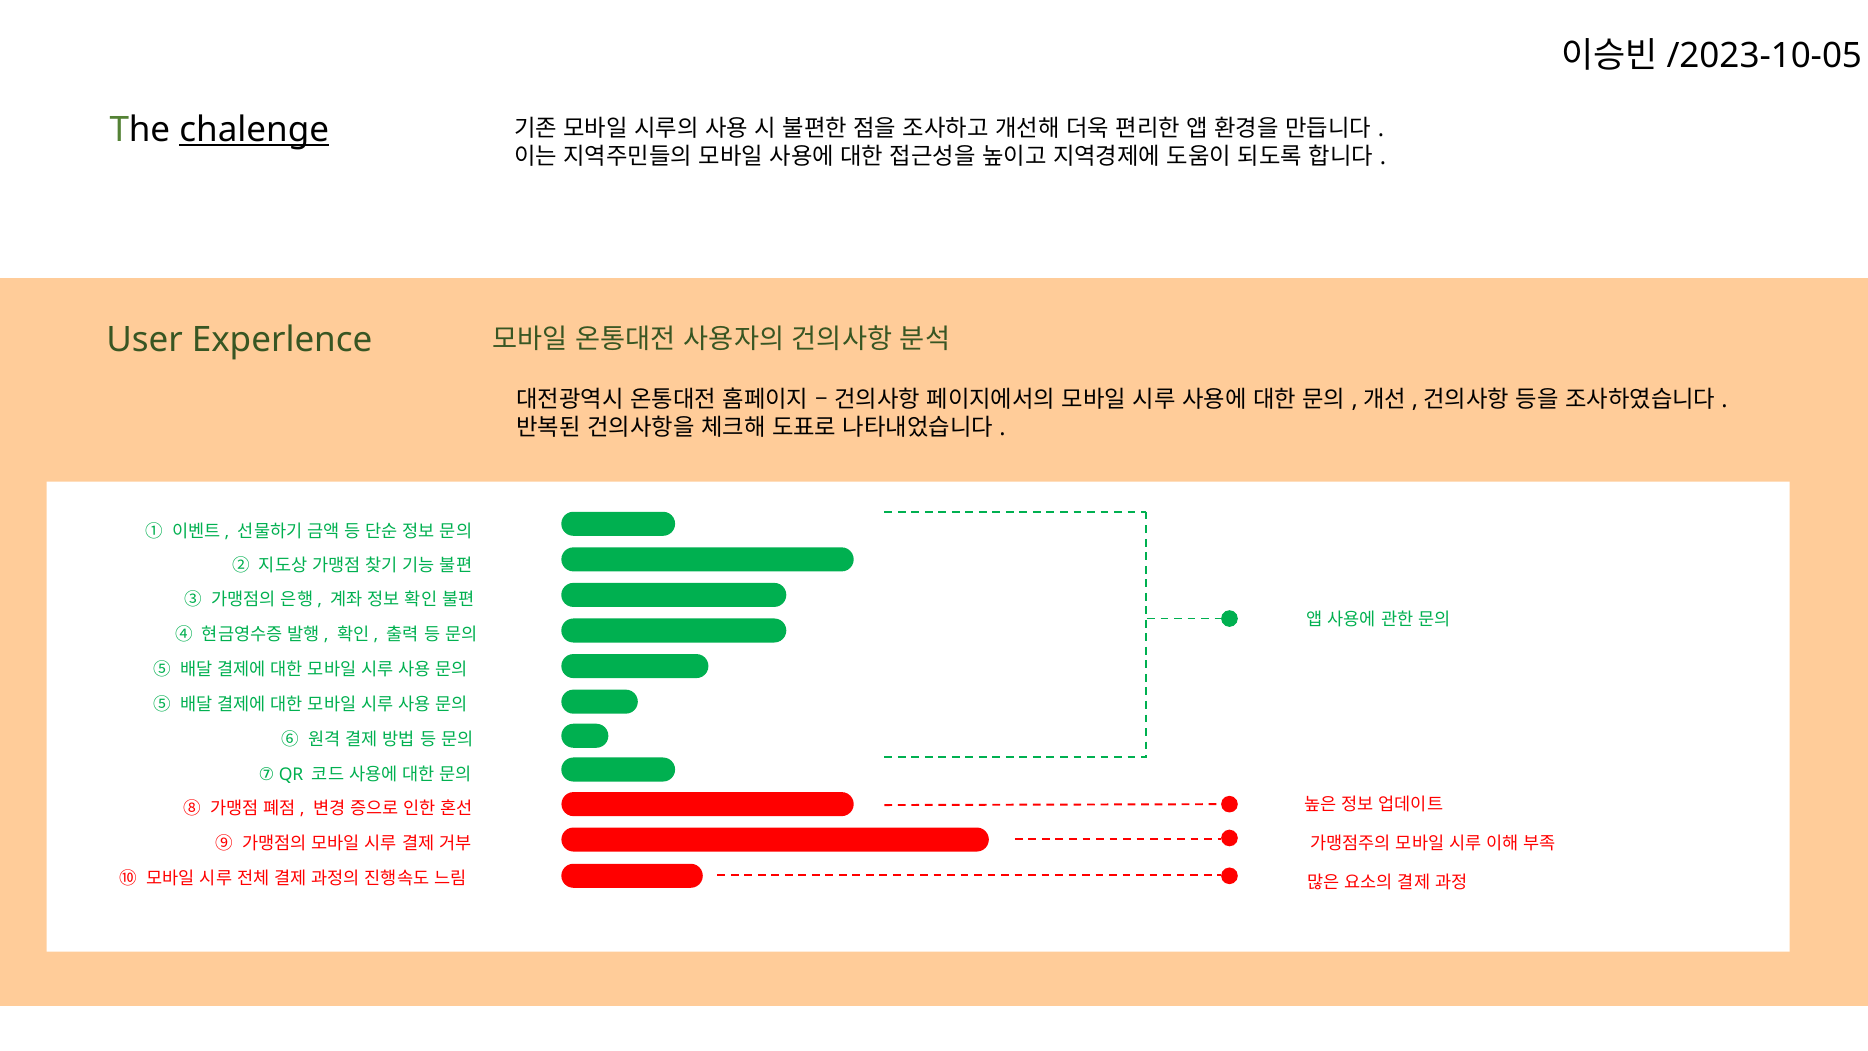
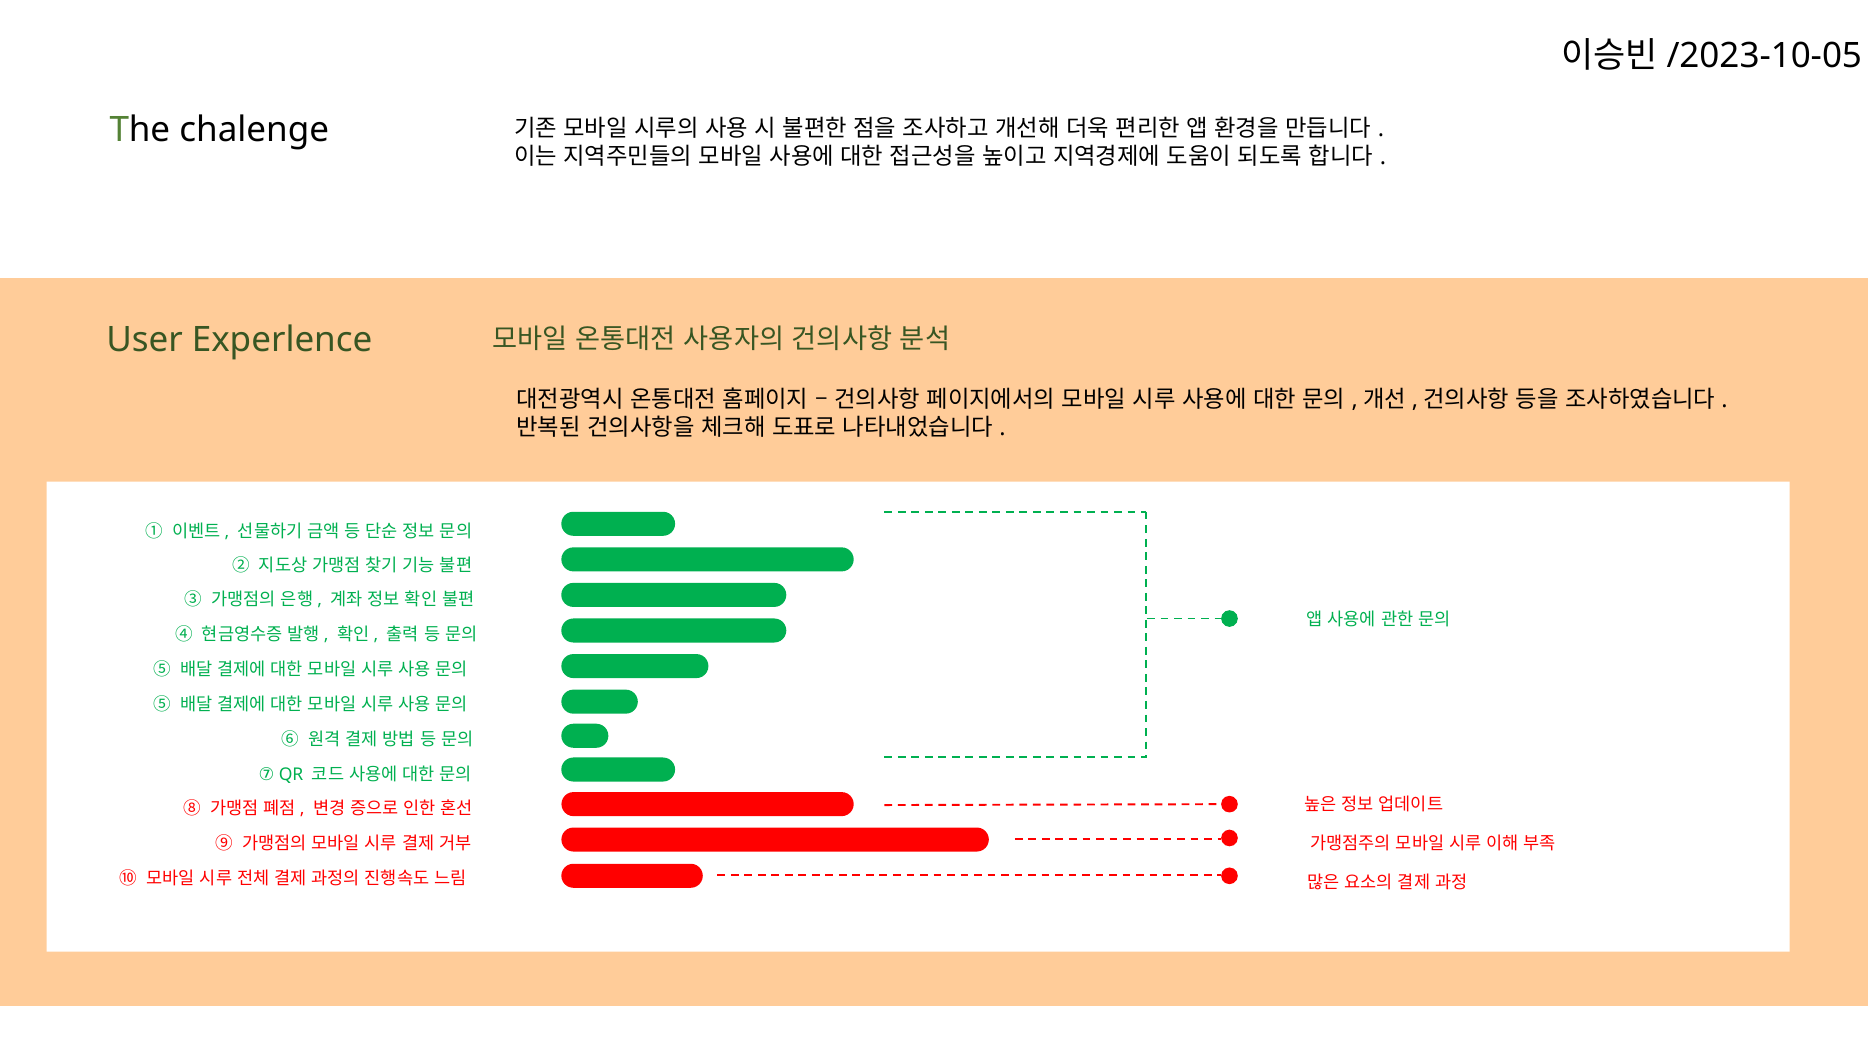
chalenge underline: present -> none (254, 130)
